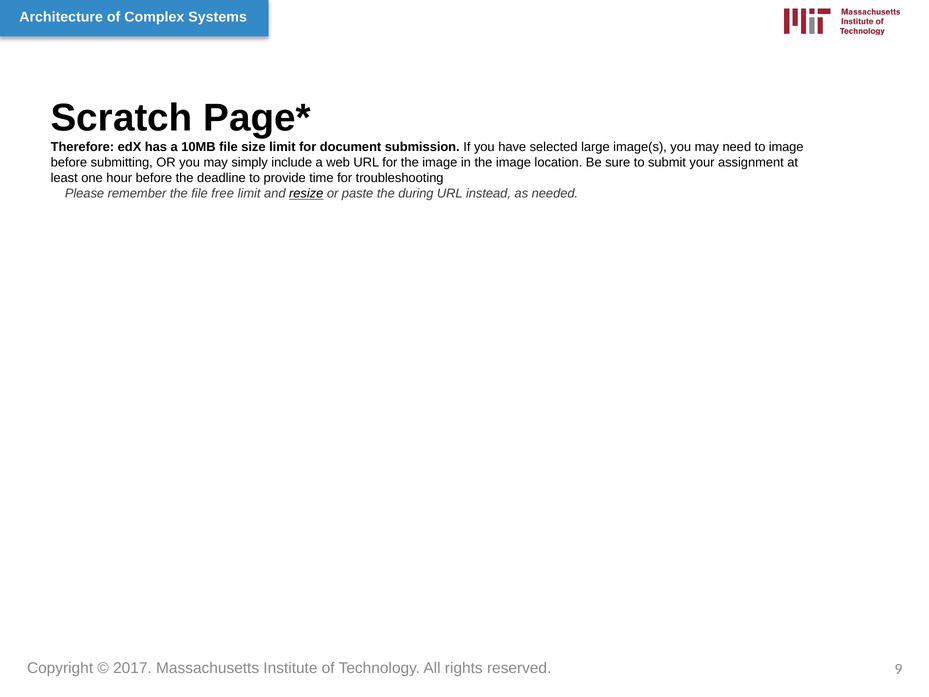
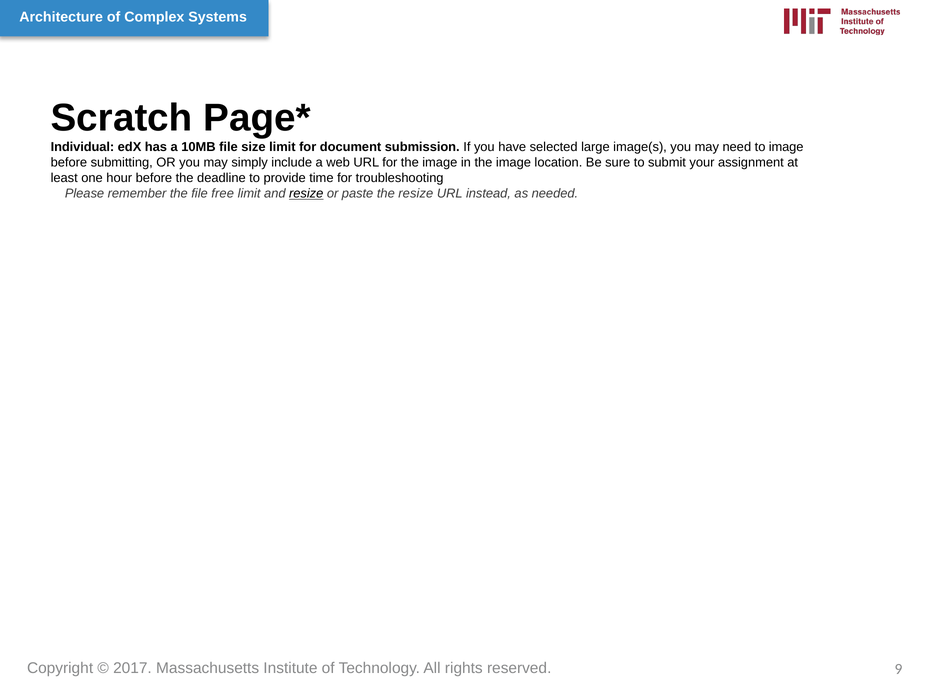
Therefore: Therefore -> Individual (82, 147)
the during: during -> resize (416, 193)
